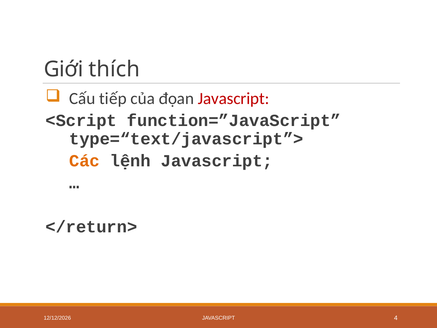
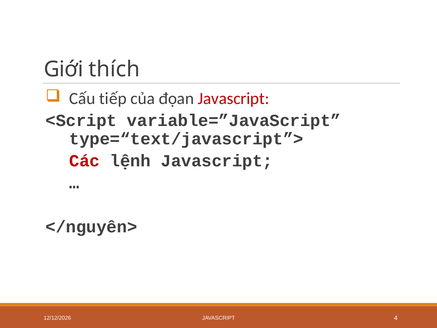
function=”JavaScript: function=”JavaScript -> variable=”JavaScript (234, 121)
Các colour: orange -> red (85, 161)
</return>: </return> -> </nguyên> (91, 227)
